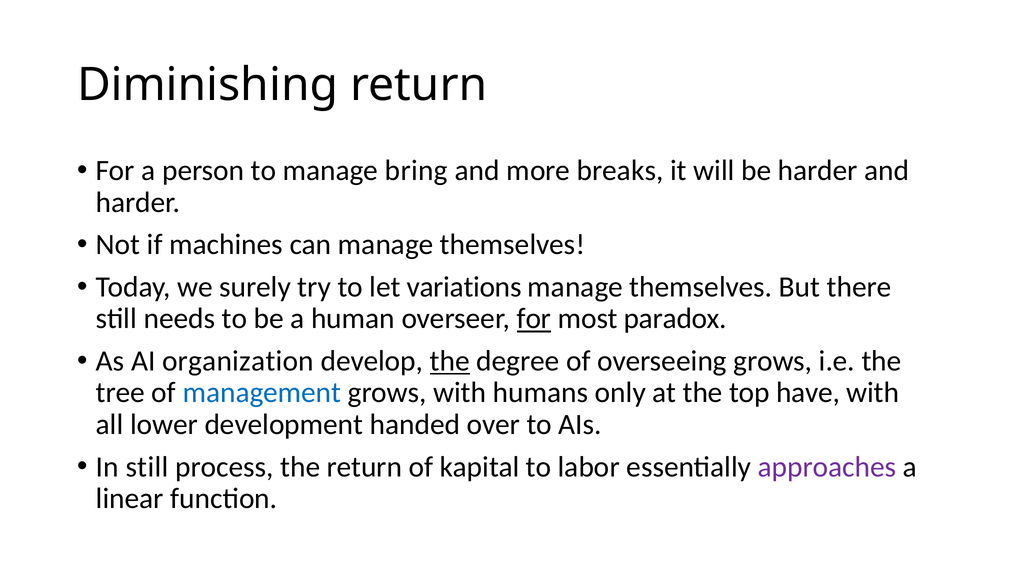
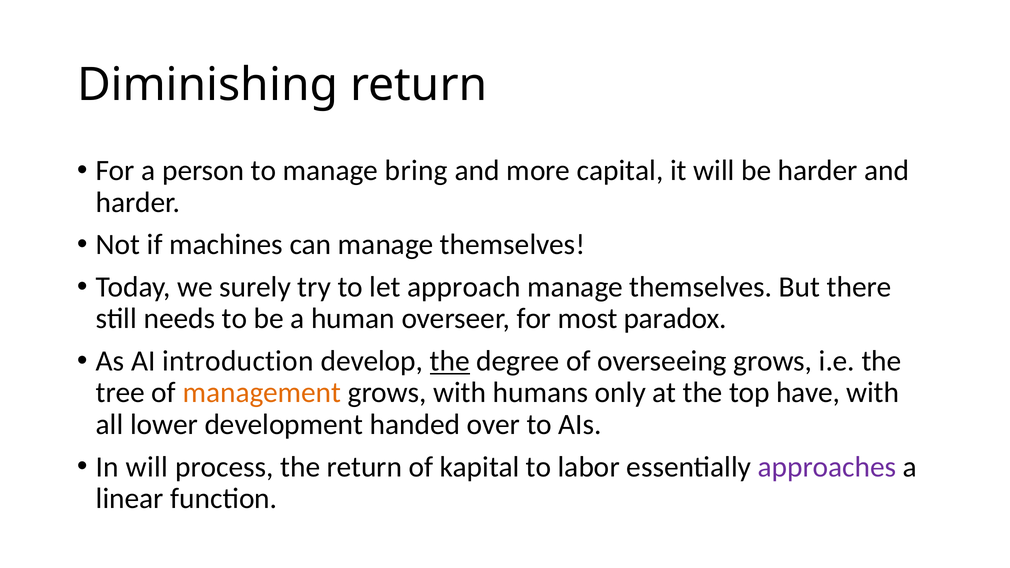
breaks: breaks -> capital (620, 171)
variations: variations -> approach (464, 287)
for underline: present -> none (534, 319)
organization: organization -> introduction (238, 361)
management colour: blue -> orange (262, 393)
In still: still -> will (147, 467)
